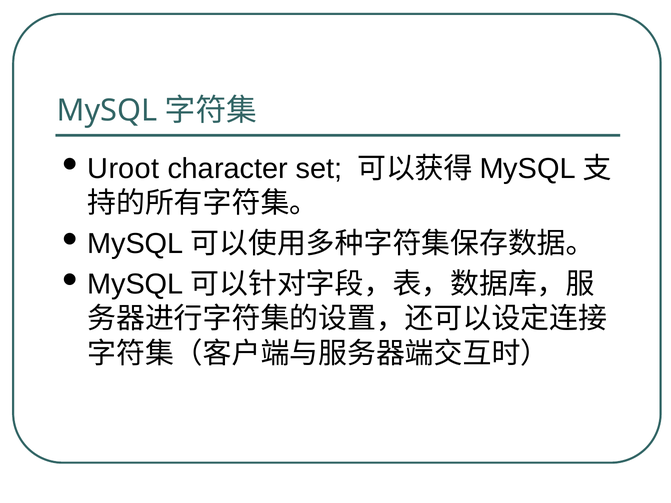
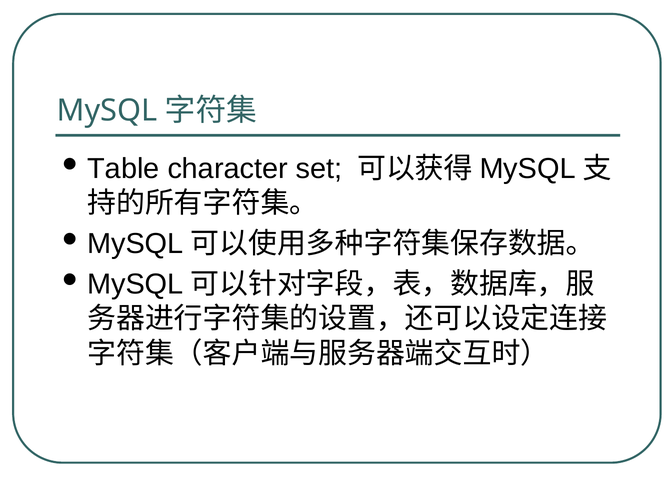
Uroot: Uroot -> Table (123, 169)
